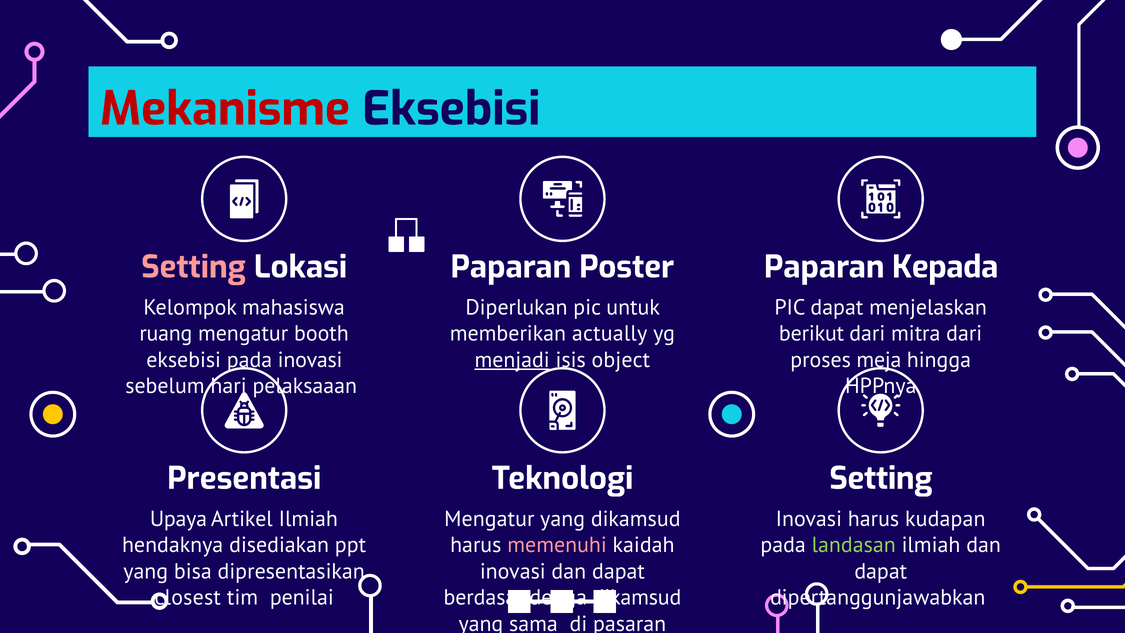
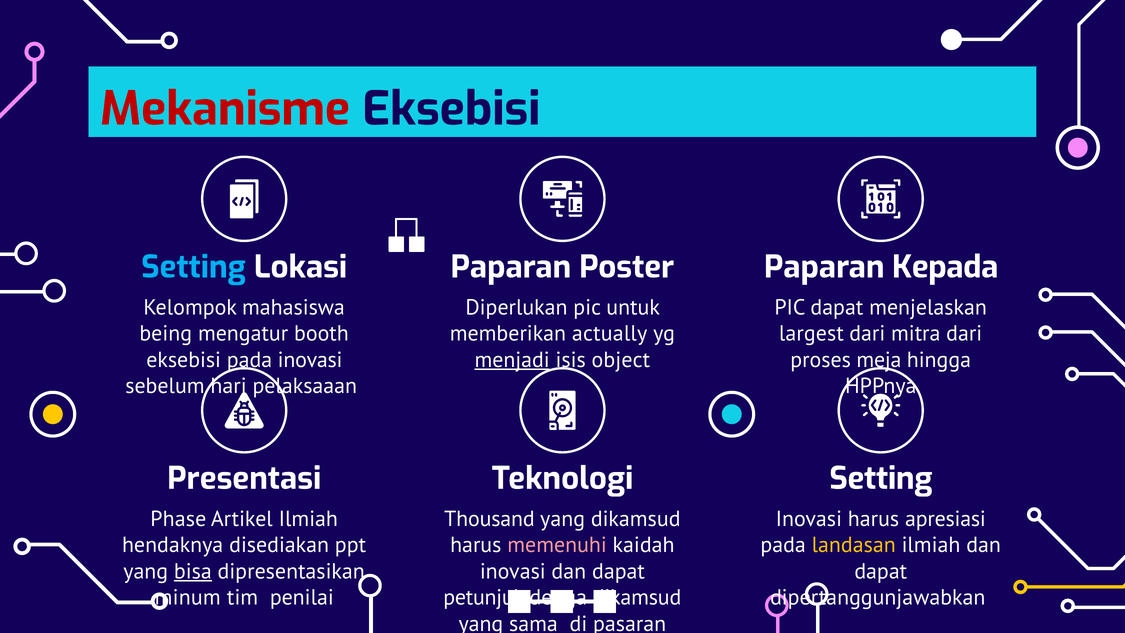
Setting colour: pink -> light blue (193, 267)
ruang: ruang -> being (166, 334)
berikut: berikut -> largest (811, 334)
Upaya: Upaya -> Phase (178, 519)
Mengatur: Mengatur -> Thousand (489, 519)
kudapan: kudapan -> apresiasi (945, 519)
landasan colour: light green -> yellow (854, 545)
bisa underline: none -> present (193, 571)
closest: closest -> minum (188, 597)
berdasar: berdasar -> petunjuk (484, 597)
